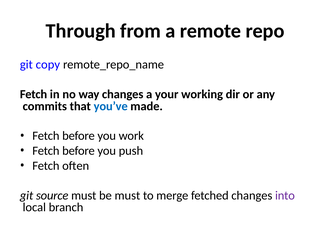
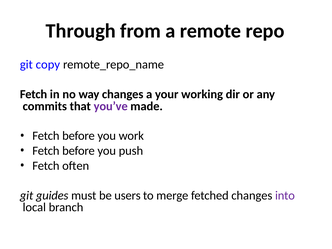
you’ve colour: blue -> purple (111, 106)
source: source -> guides (52, 195)
be must: must -> users (128, 195)
